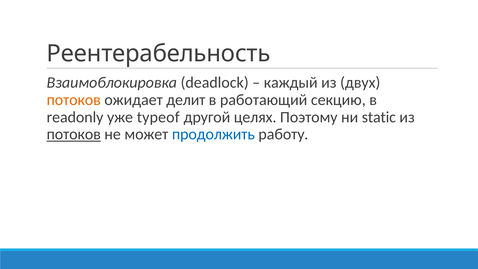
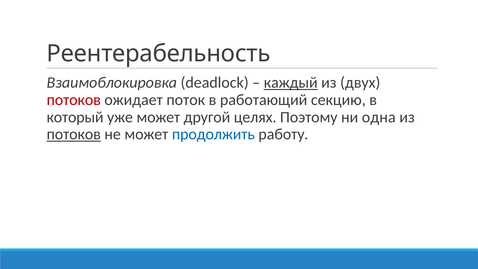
каждый underline: none -> present (291, 83)
потоков colour: orange -> red (74, 100)
делит: делит -> поток (186, 100)
readonly: readonly -> который (75, 117)
уже typeof: typeof -> может (158, 117)
static: static -> одна (379, 117)
